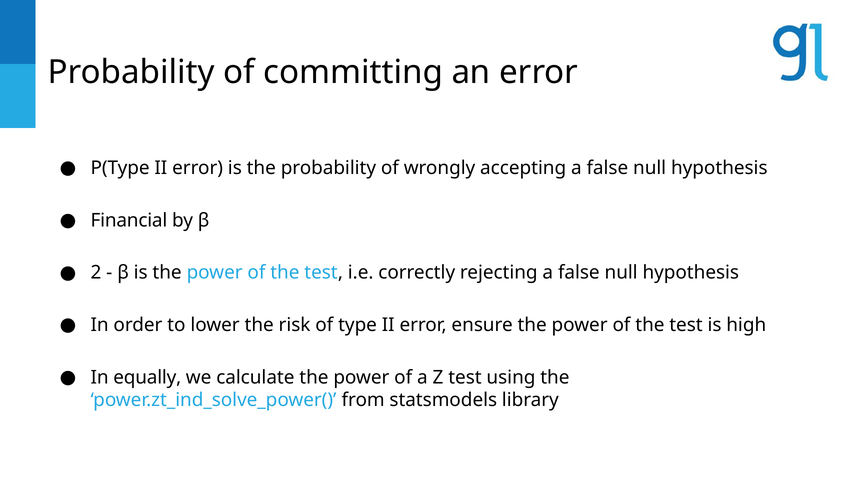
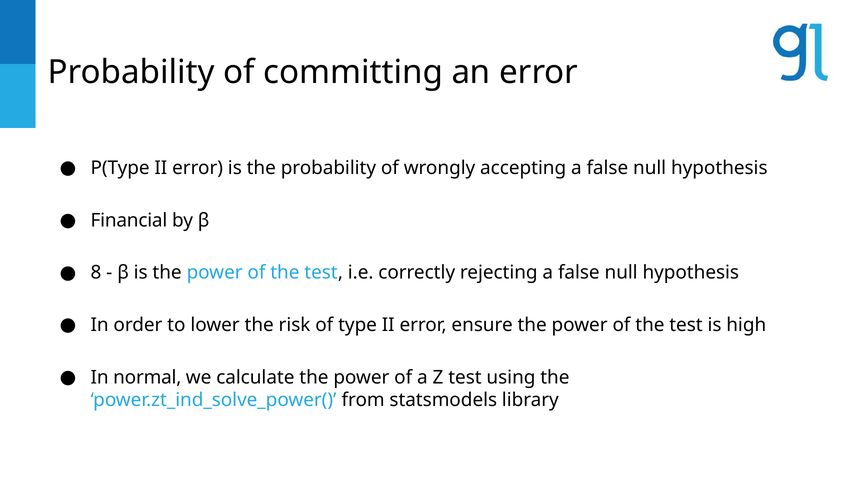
2: 2 -> 8 (96, 273)
equally: equally -> normal (147, 377)
